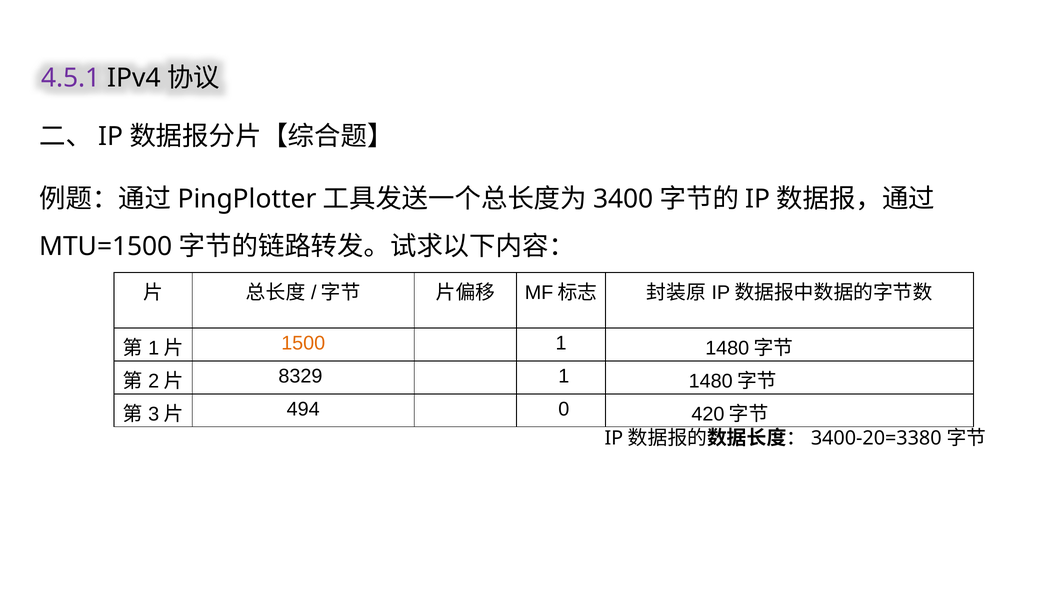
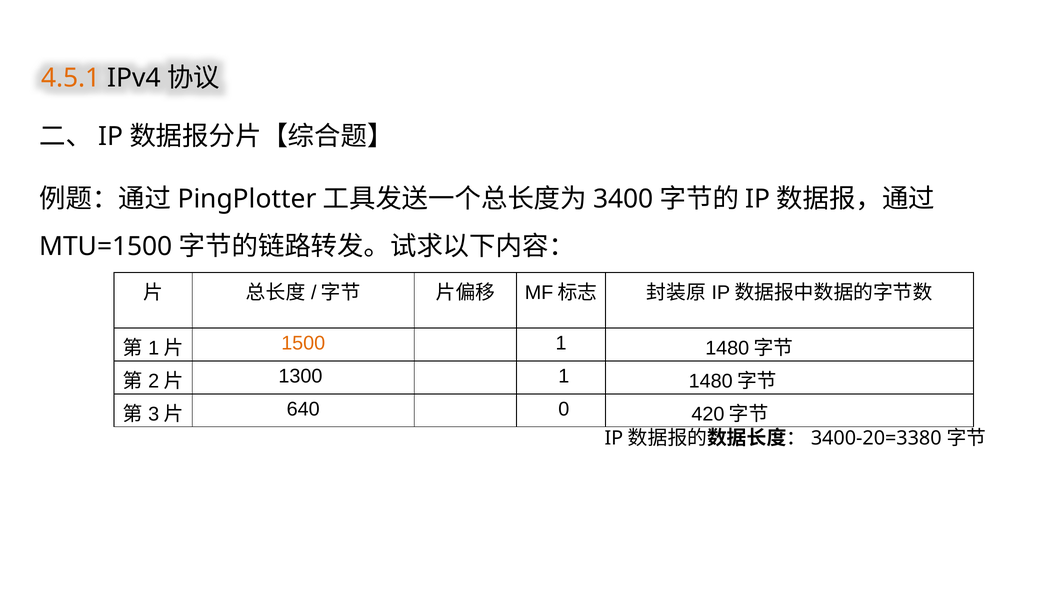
4.5.1 colour: purple -> orange (71, 78)
8329: 8329 -> 1300 (300, 376)
494: 494 -> 640 (303, 409)
